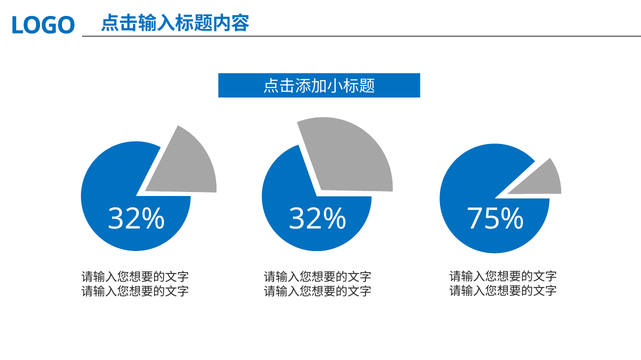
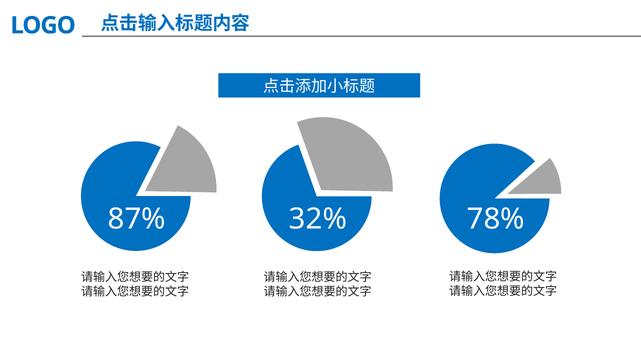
32%: 32% -> 87% (137, 220)
75%: 75% -> 78% (496, 220)
